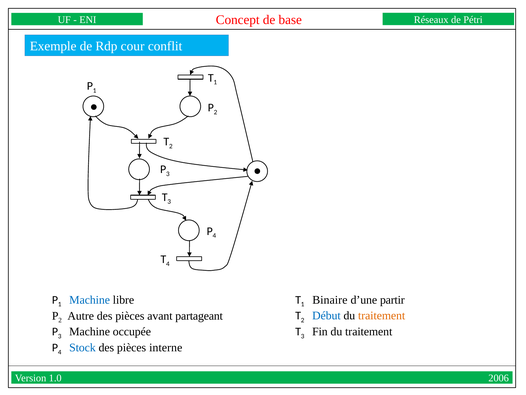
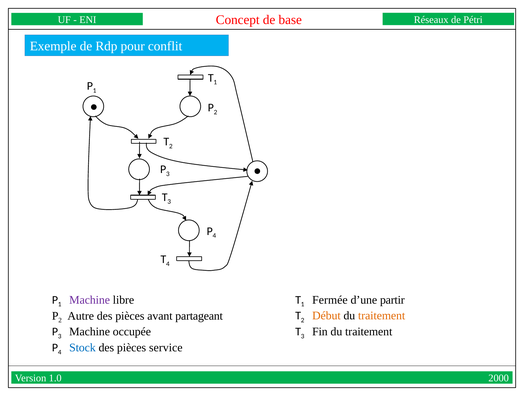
cour: cour -> pour (133, 46)
Machine colour: blue -> purple (90, 299)
Binaire: Binaire -> Fermée (330, 299)
Début colour: blue -> orange (326, 315)
interne: interne -> service (166, 347)
2006: 2006 -> 2000 (499, 378)
